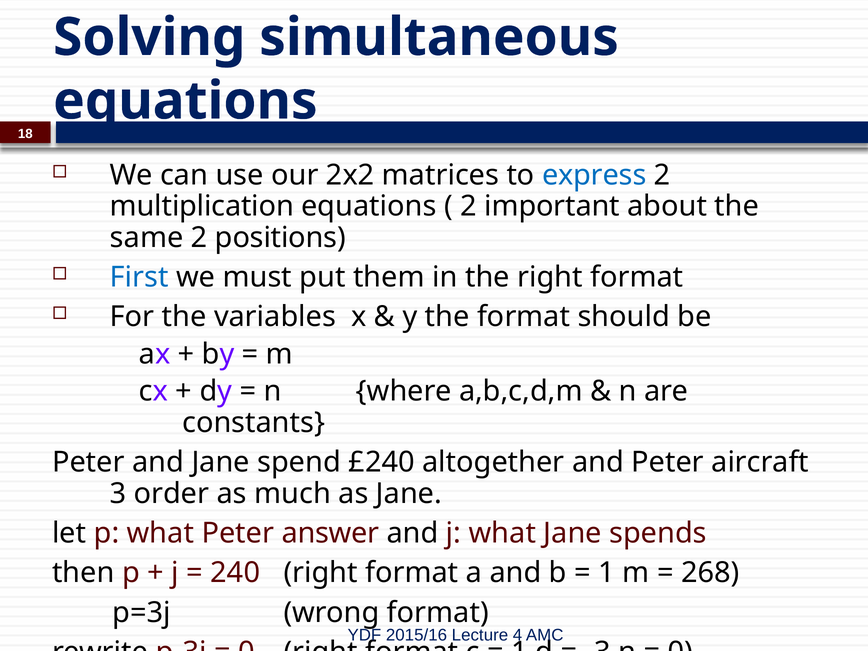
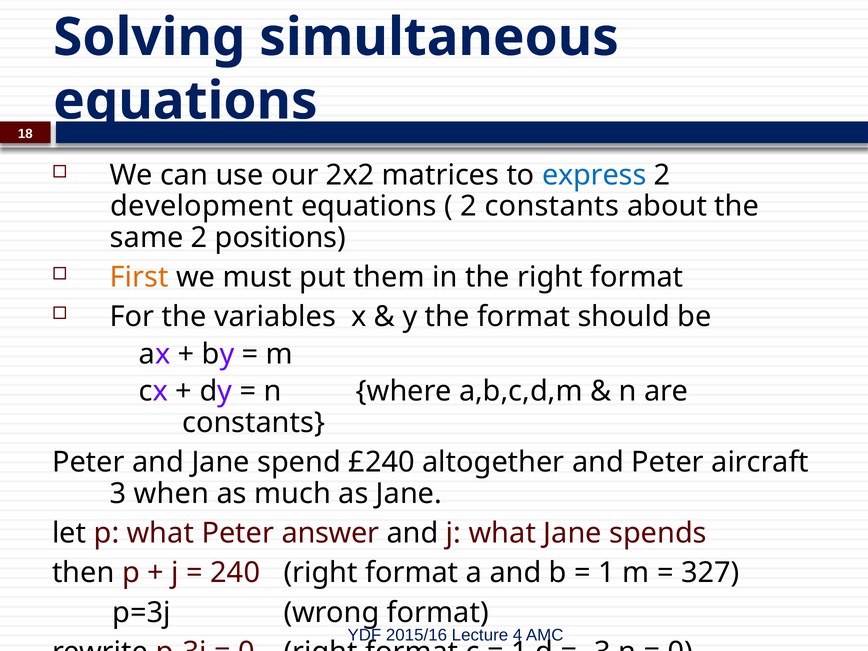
multiplication: multiplication -> development (202, 206)
2 important: important -> constants (552, 206)
First colour: blue -> orange (139, 277)
order: order -> when (172, 493)
268: 268 -> 327 (710, 573)
